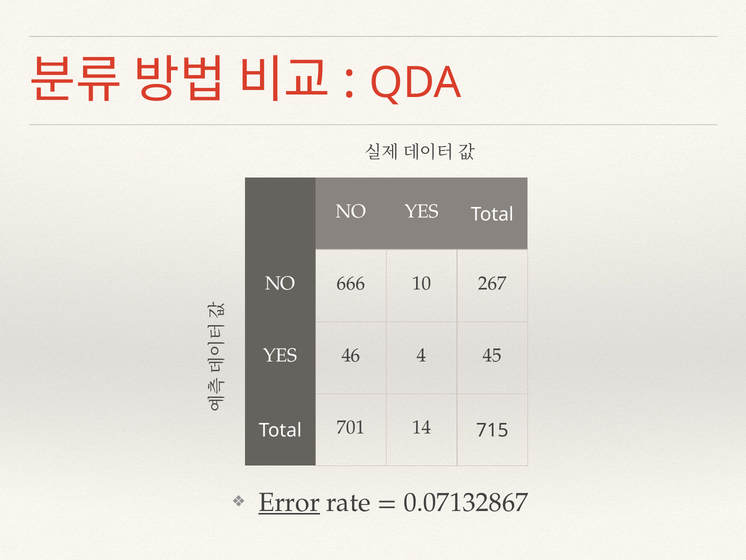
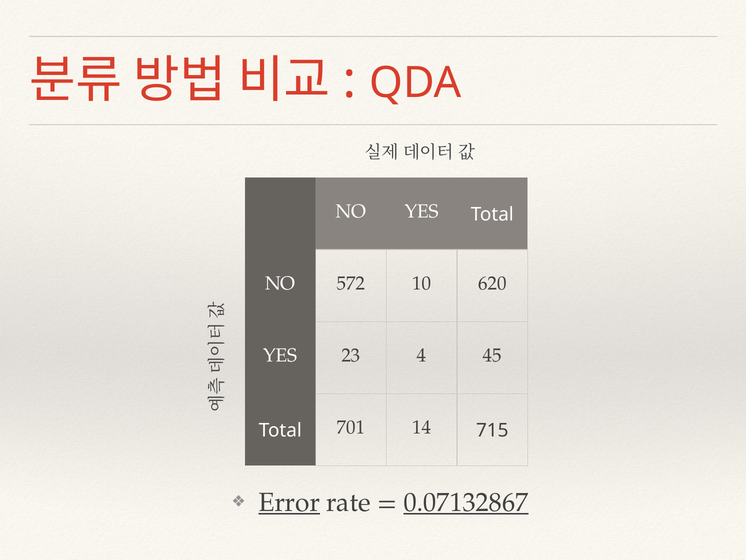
666: 666 -> 572 (351, 283)
267: 267 -> 620 (492, 283)
46: 46 -> 23 (351, 355)
0.07132867 underline: none -> present (466, 502)
